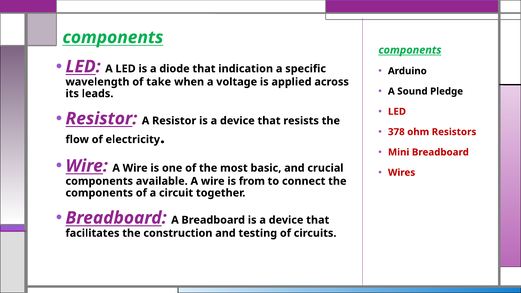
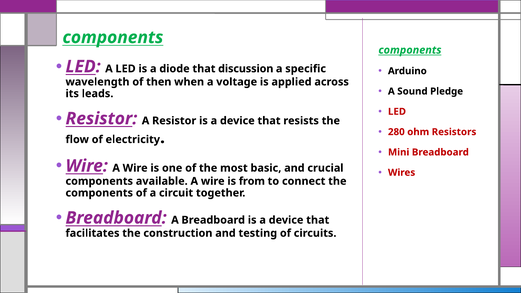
indication: indication -> discussion (246, 69)
take: take -> then (159, 82)
378: 378 -> 280 (396, 132)
